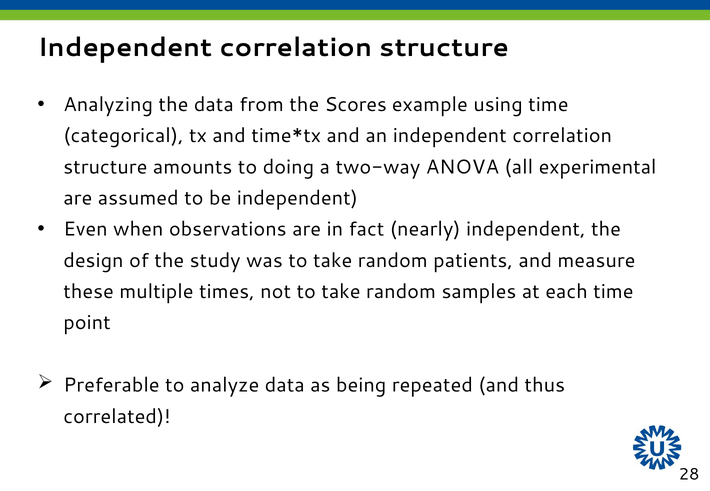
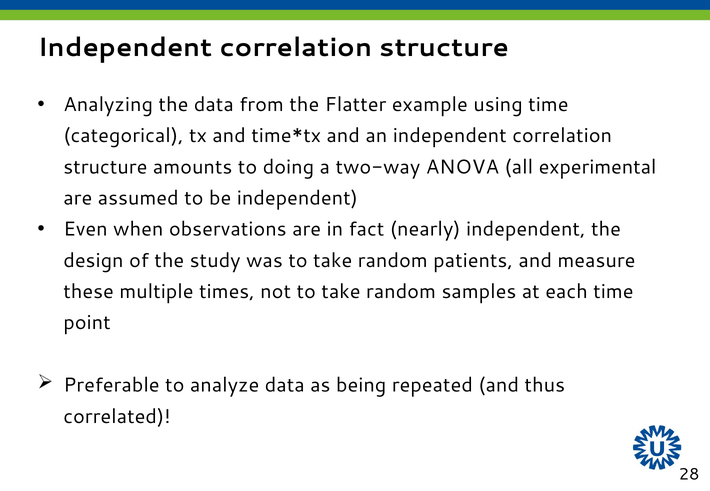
Scores: Scores -> Flatter (356, 105)
